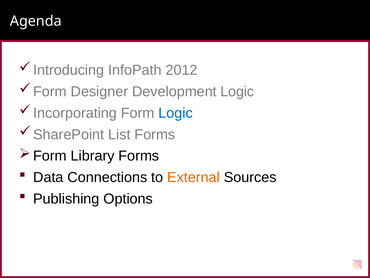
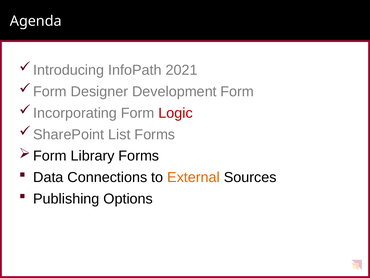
2012: 2012 -> 2021 (182, 70)
Development Logic: Logic -> Form (237, 91)
Logic colour: blue -> red (176, 113)
